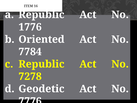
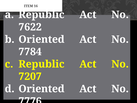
1776: 1776 -> 7622 (30, 27)
7278: 7278 -> 7207 (30, 76)
Geodetic: Geodetic -> Oriented (41, 89)
